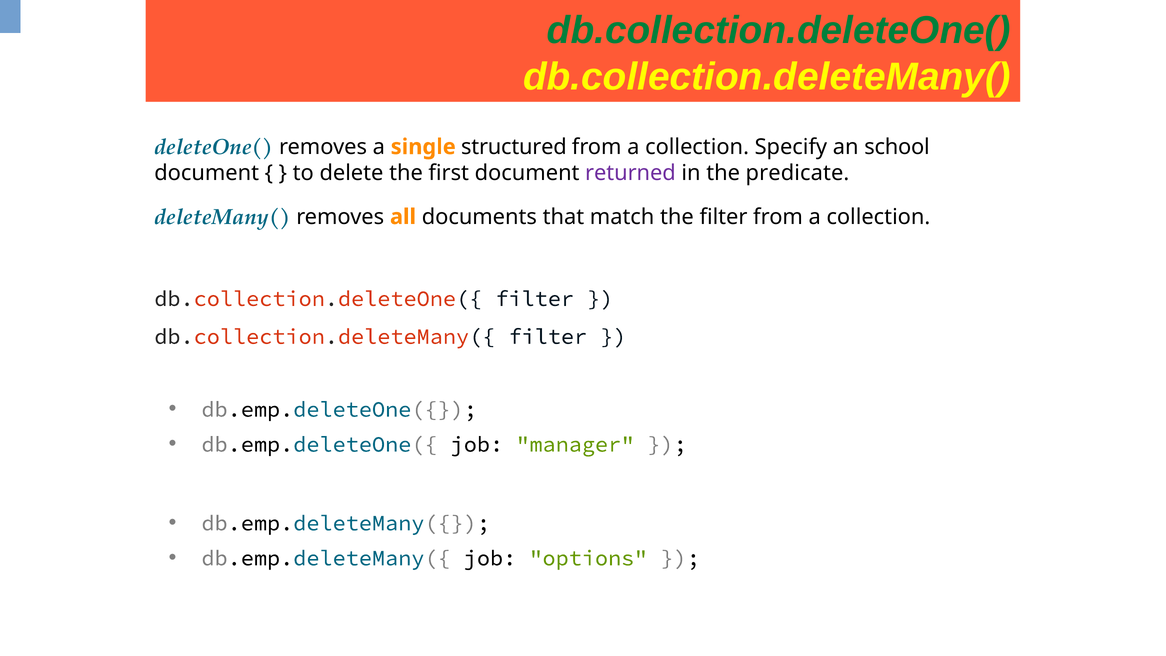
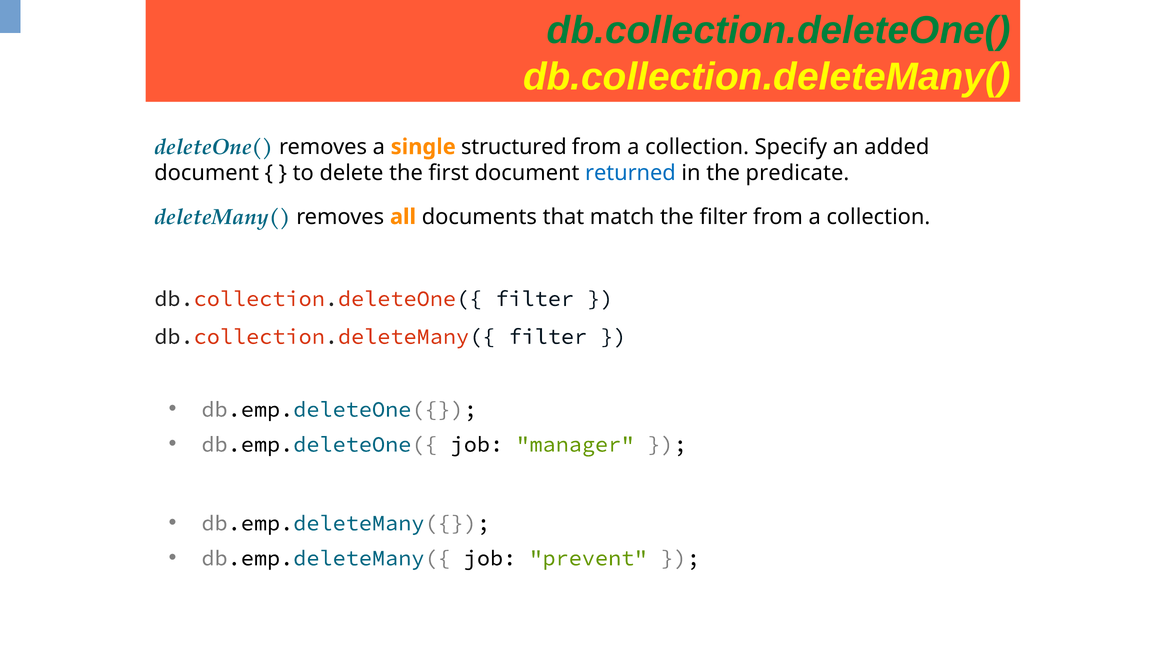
school: school -> added (897, 147)
returned colour: purple -> blue (630, 173)
options: options -> prevent (588, 558)
